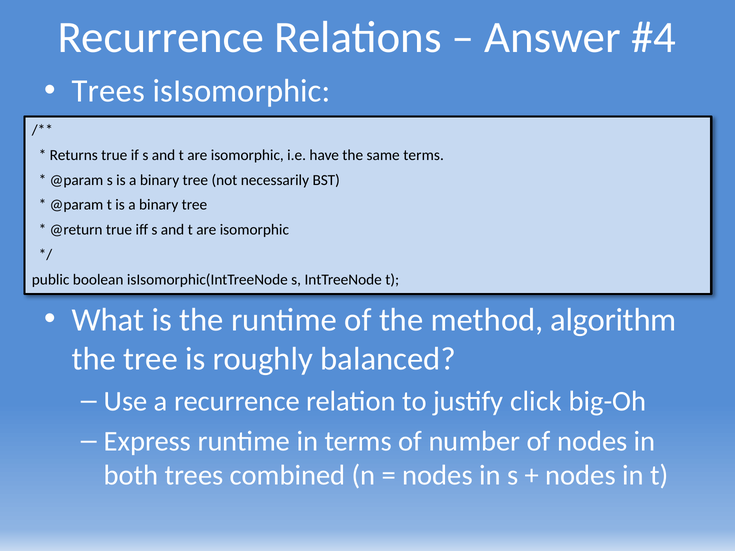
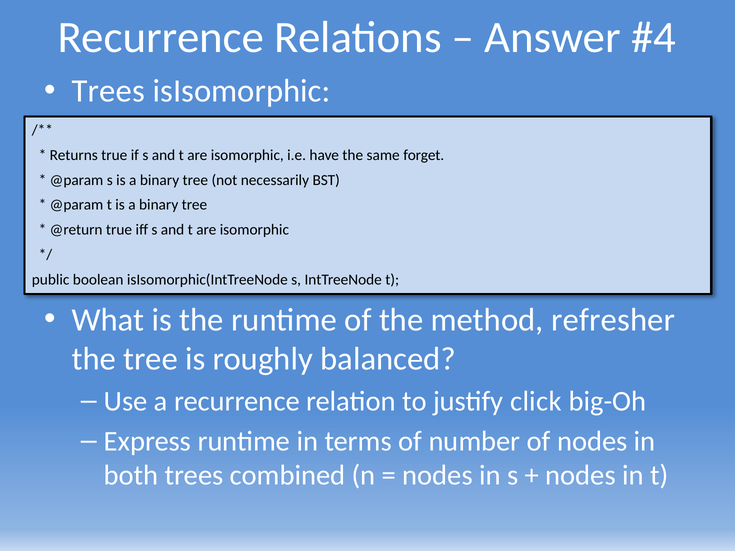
same terms: terms -> forget (424, 155)
algorithm: algorithm -> refresher (613, 320)
